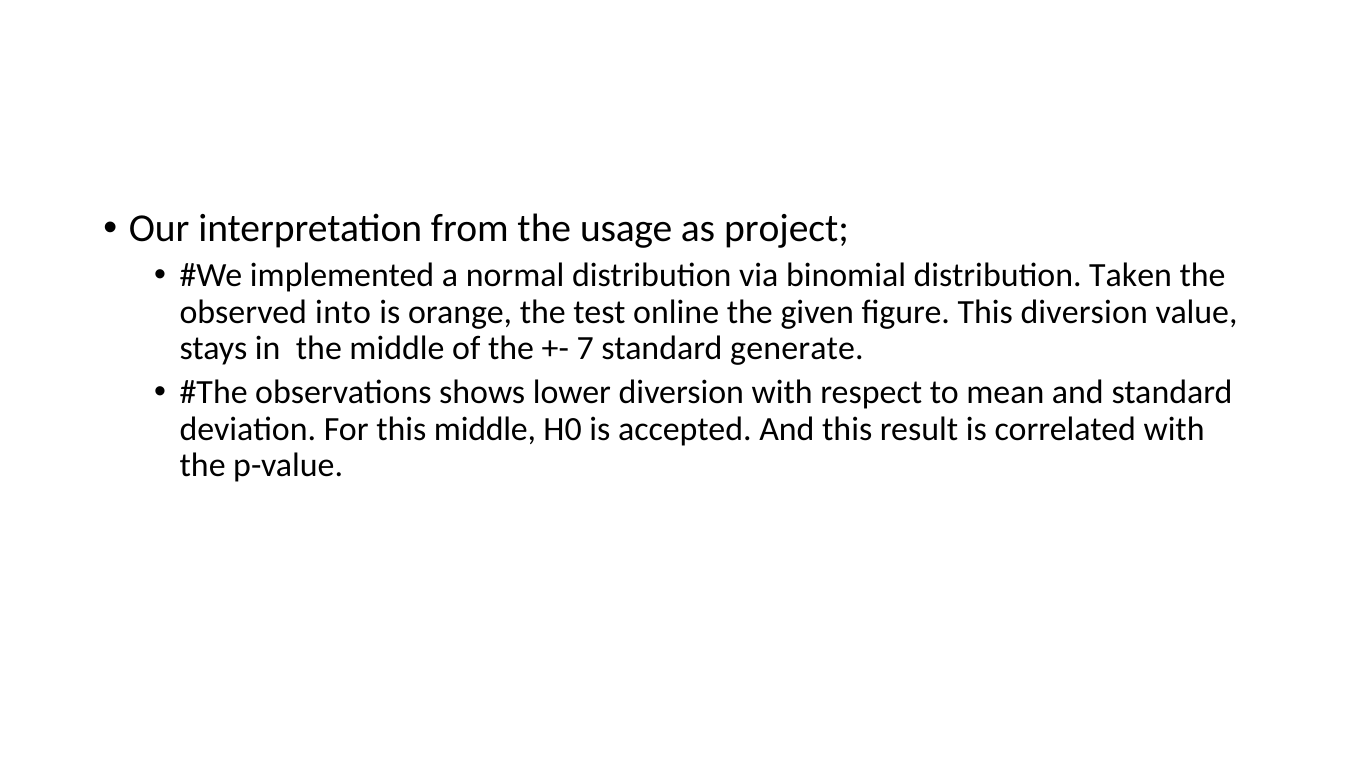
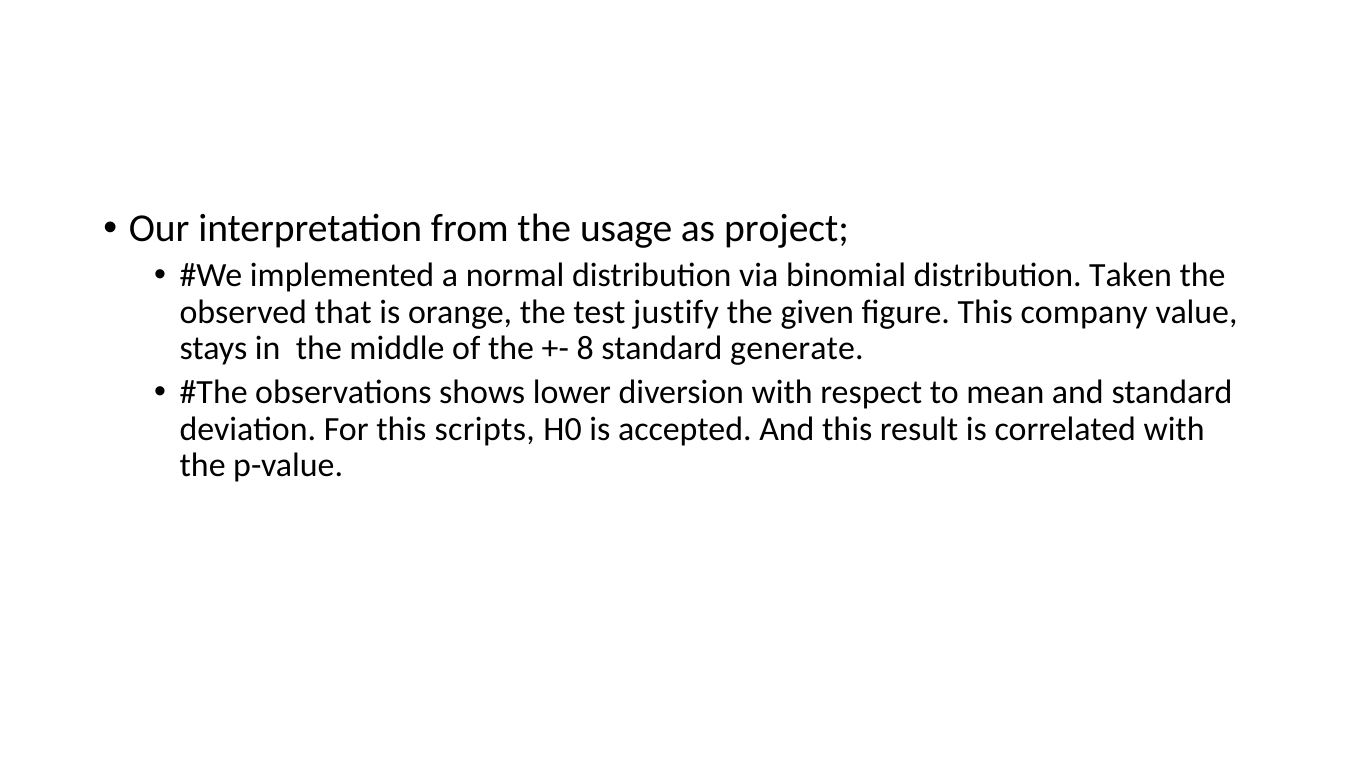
into: into -> that (343, 313)
online: online -> justify (676, 313)
This diversion: diversion -> company (1084, 313)
7: 7 -> 8 (585, 349)
this middle: middle -> scripts (485, 429)
